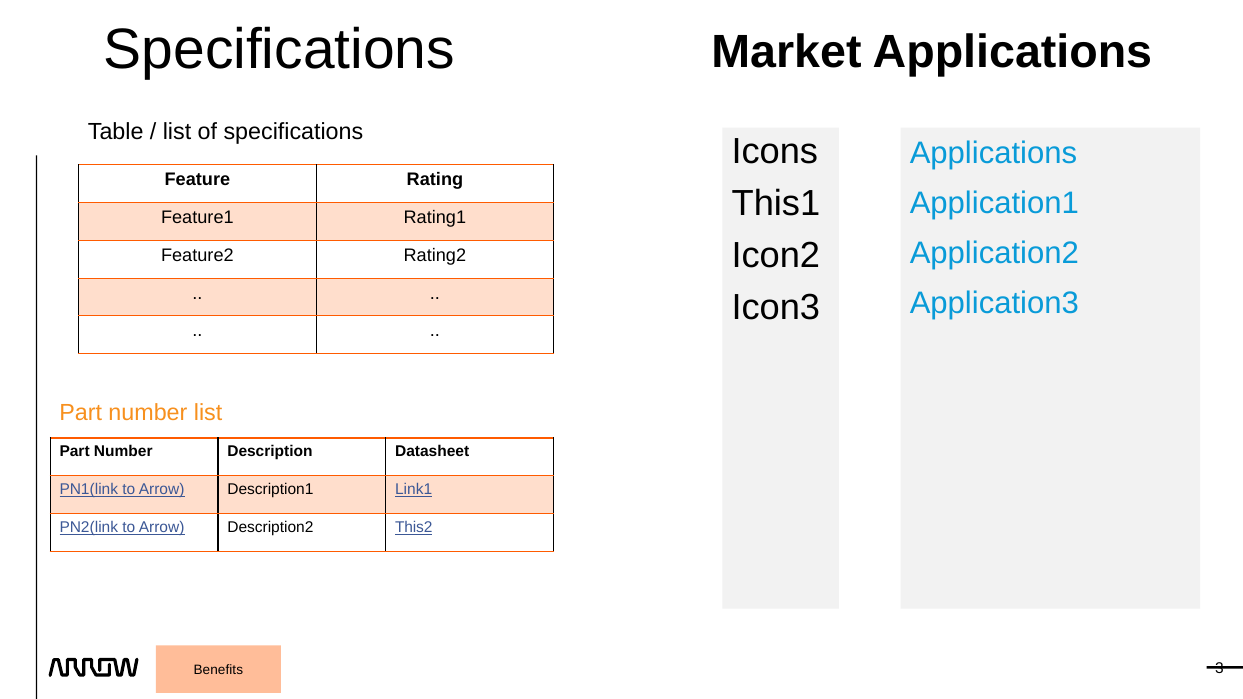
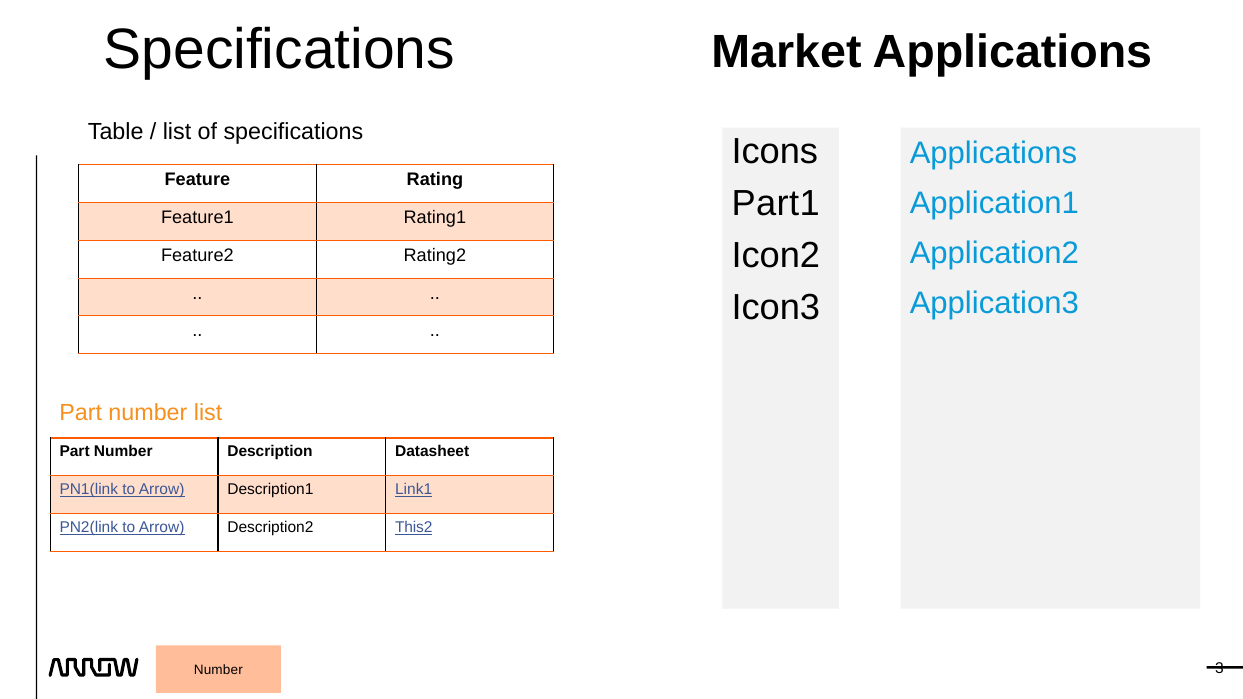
This1: This1 -> Part1 (776, 204)
Benefits: Benefits -> Number (218, 670)
